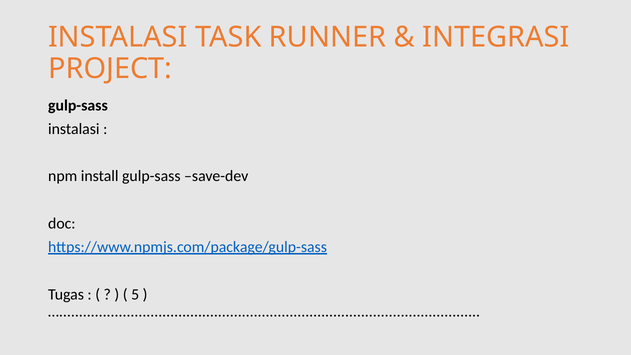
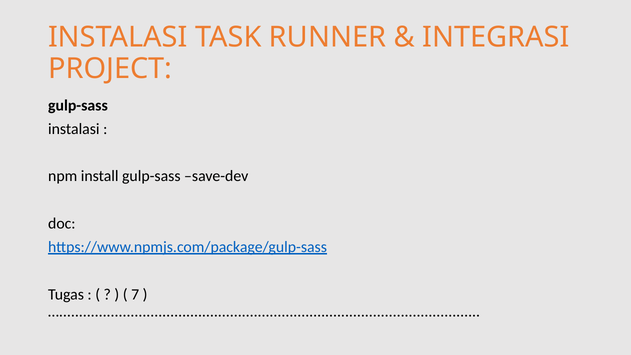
5: 5 -> 7 (135, 294)
